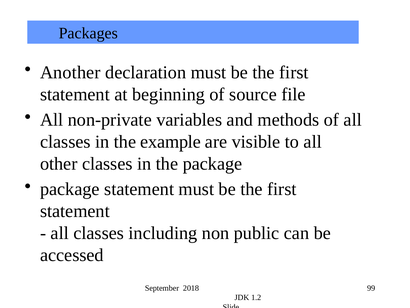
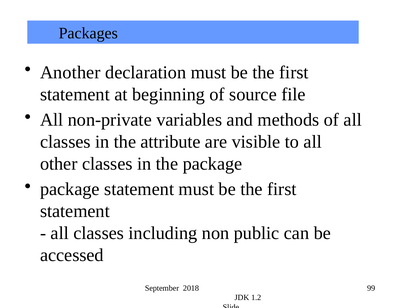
example: example -> attribute (171, 142)
